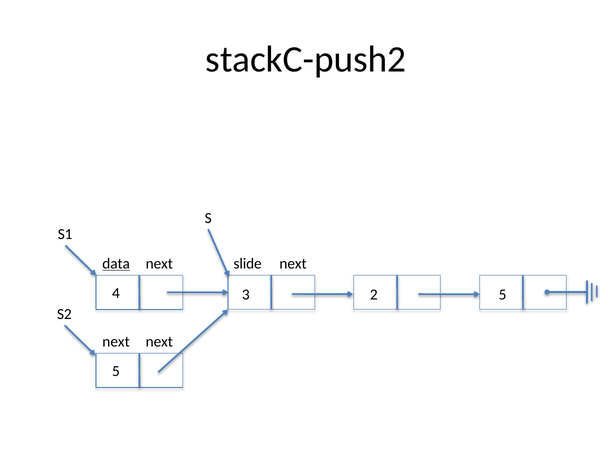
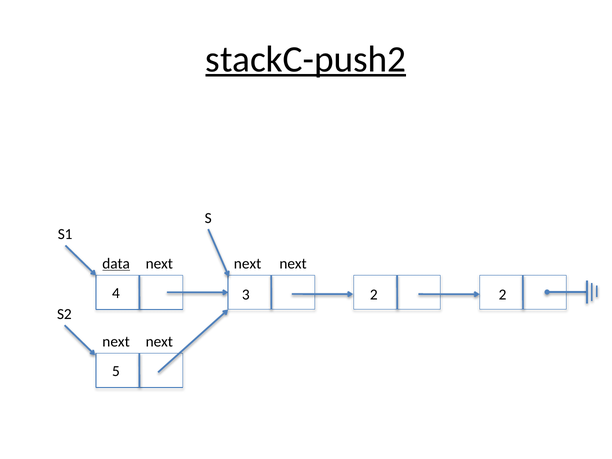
stackC-push2 underline: none -> present (306, 59)
slide: slide -> next (248, 264)
3 5: 5 -> 2 (503, 295)
